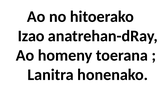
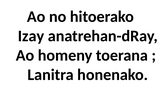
Izao: Izao -> Izay (31, 36)
